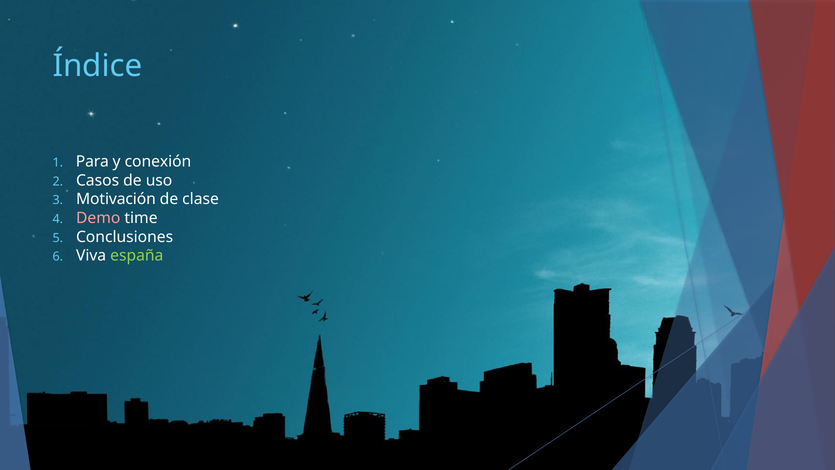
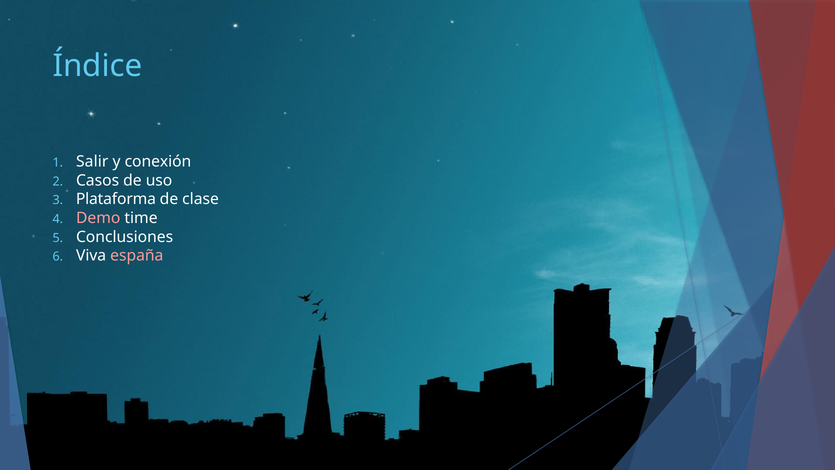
Para: Para -> Salir (92, 162)
Motivación: Motivación -> Plataforma (116, 199)
españa colour: light green -> pink (137, 255)
